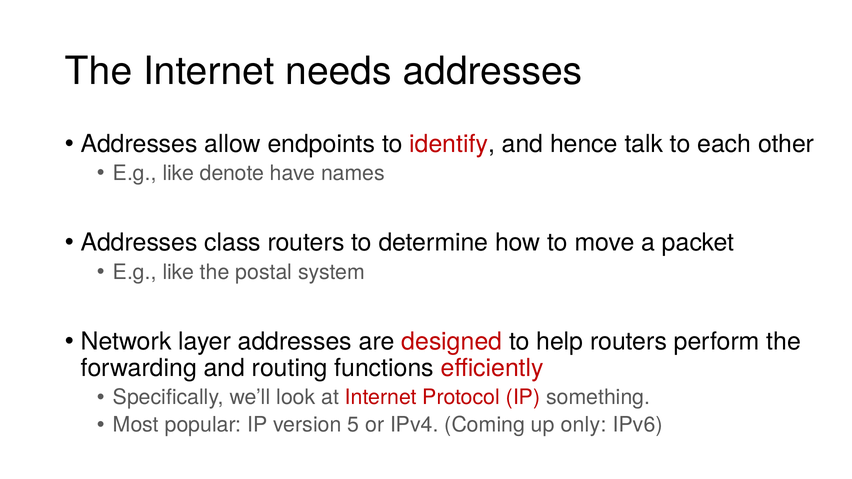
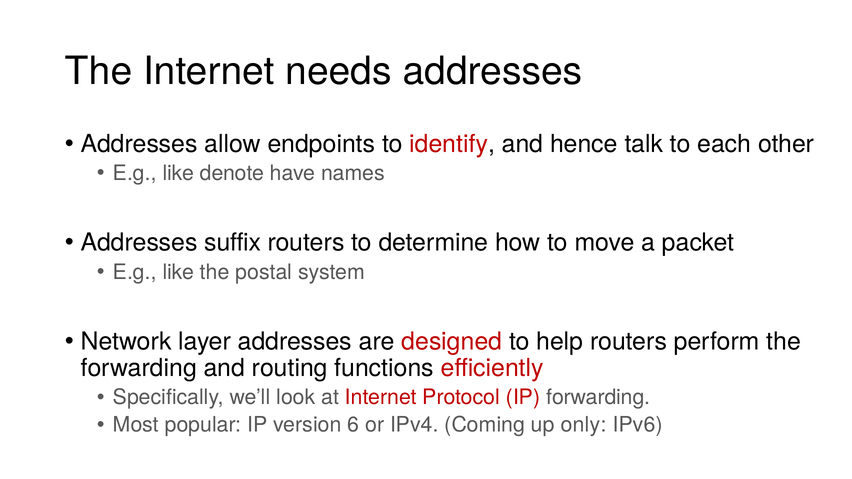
class: class -> suffix (233, 243)
IP something: something -> forwarding (598, 398)
5: 5 -> 6 (353, 425)
